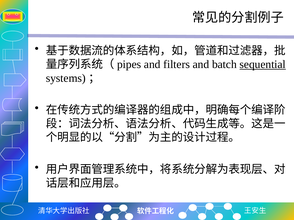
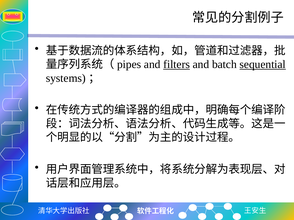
filters underline: none -> present (177, 65)
